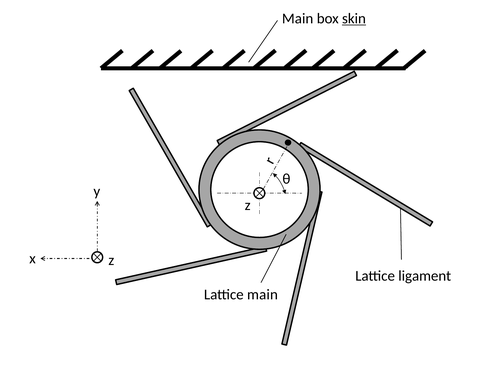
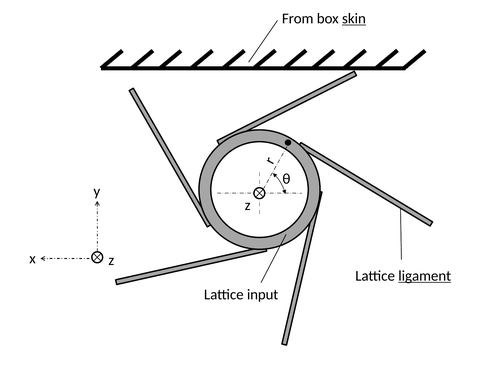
Main: Main -> From (298, 19)
ligament underline: none -> present (425, 276)
Lattice main: main -> input (263, 294)
